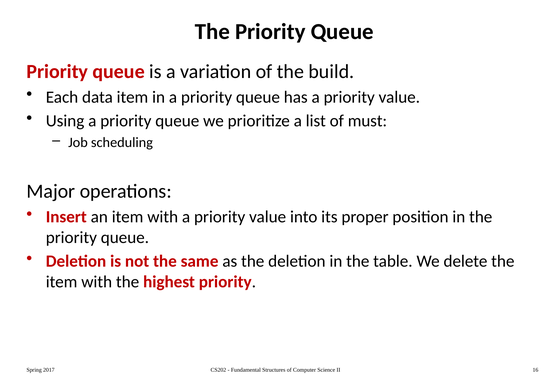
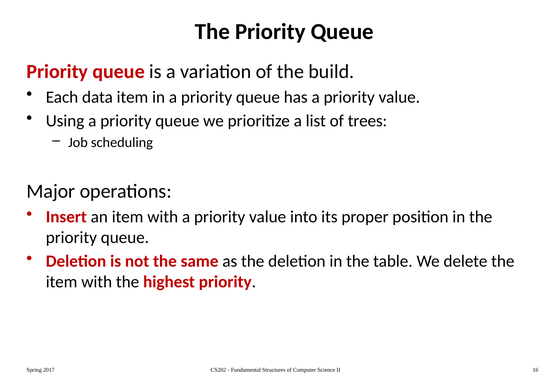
must: must -> trees (367, 121)
